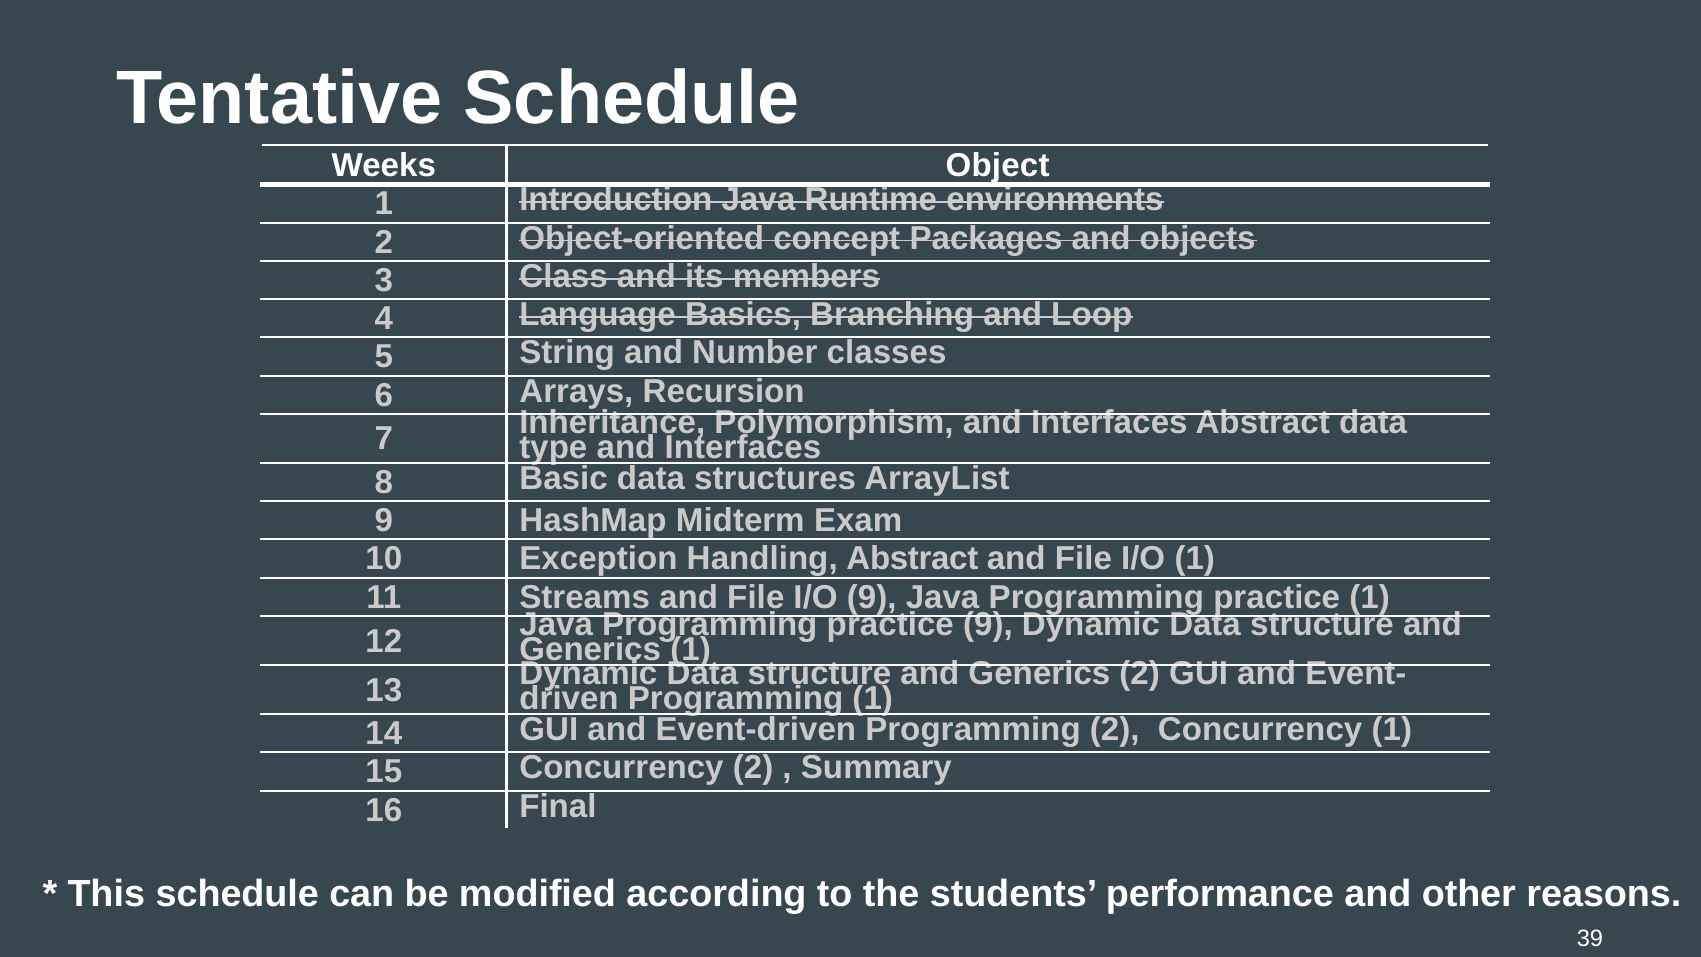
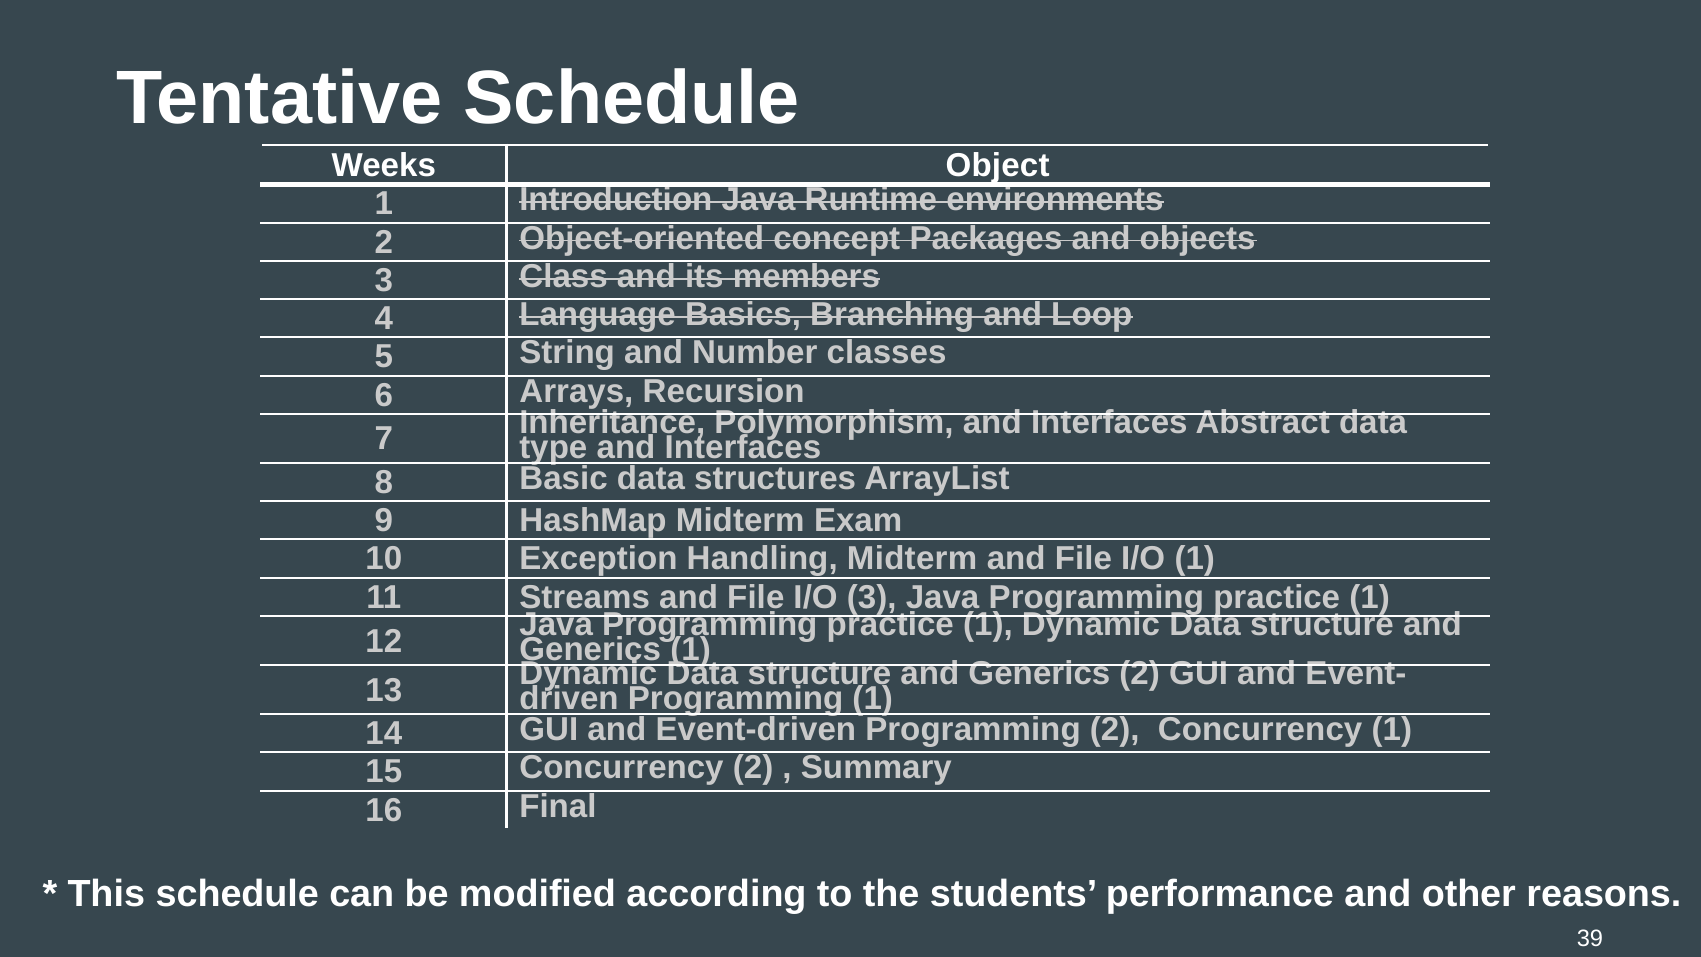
Handling Abstract: Abstract -> Midterm (912, 559)
I/O 9: 9 -> 3 (872, 597)
9: 9 -> 1 (988, 625)
